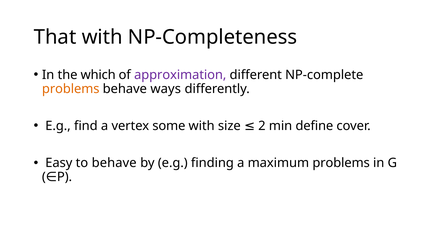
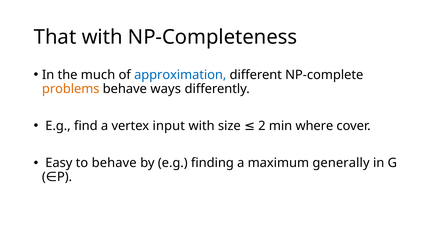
which: which -> much (98, 75)
approximation colour: purple -> blue (180, 75)
some: some -> input (169, 126)
define: define -> where (314, 126)
maximum problems: problems -> generally (341, 163)
